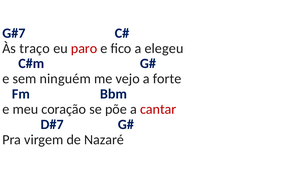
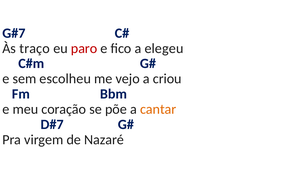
ninguém: ninguém -> escolheu (65, 79)
forte: forte -> criou (167, 79)
cantar colour: red -> orange (158, 109)
